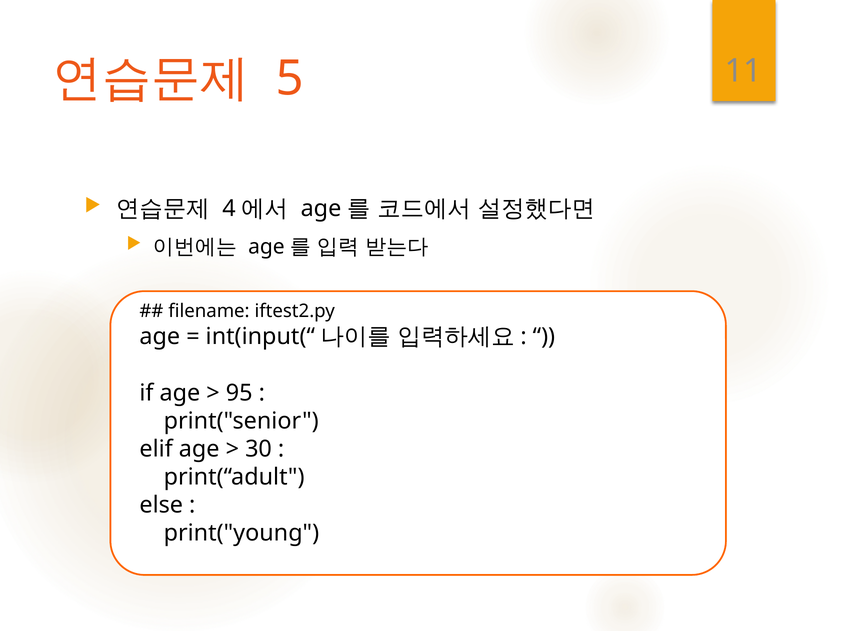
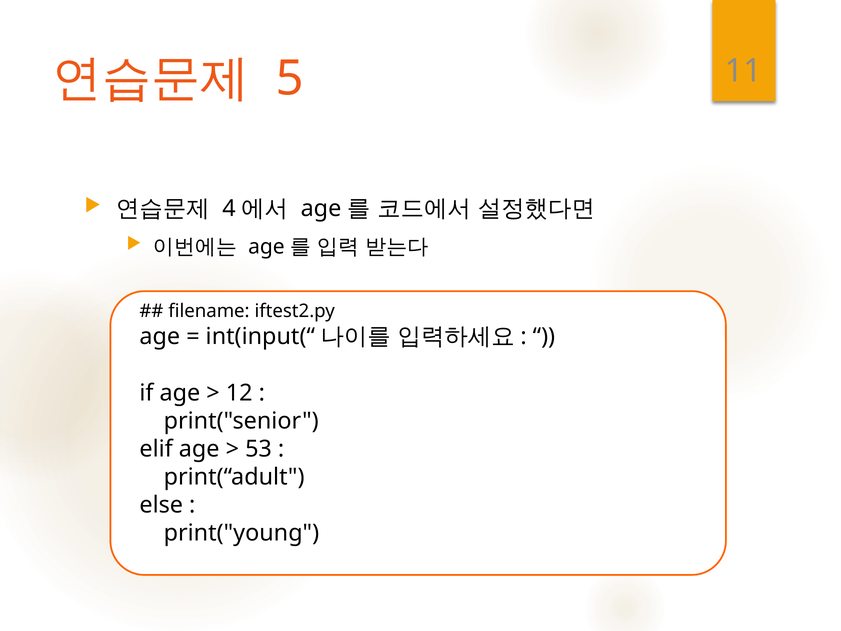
95: 95 -> 12 (239, 393)
30: 30 -> 53 (259, 449)
